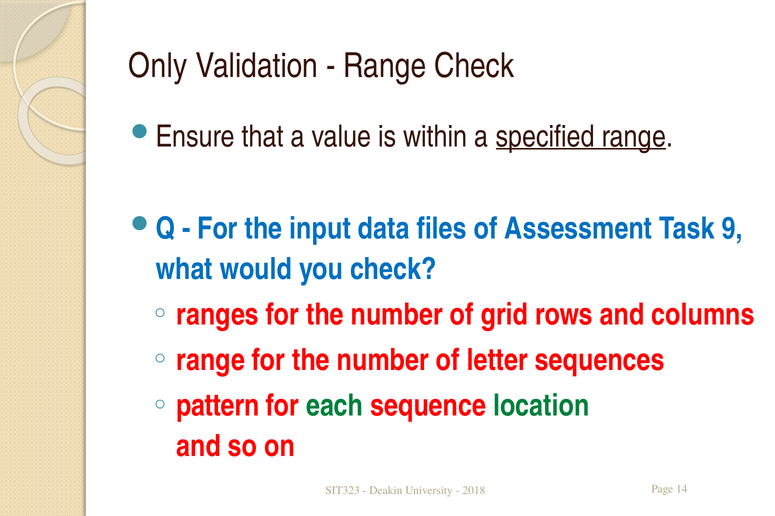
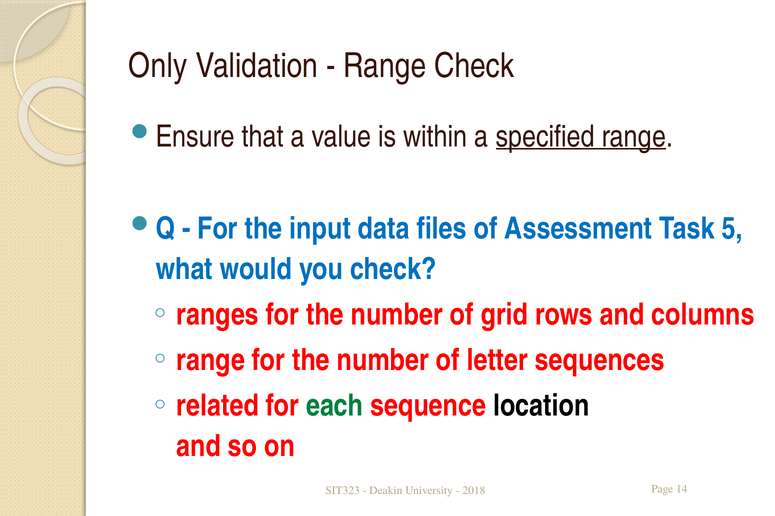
9: 9 -> 5 (732, 229)
pattern: pattern -> related (218, 406)
location colour: green -> black (541, 406)
